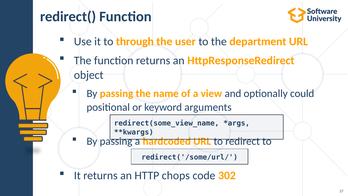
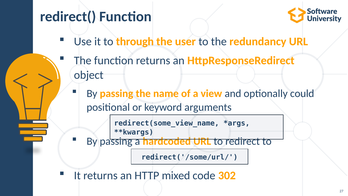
department: department -> redundancy (258, 41)
chops: chops -> mixed (176, 175)
